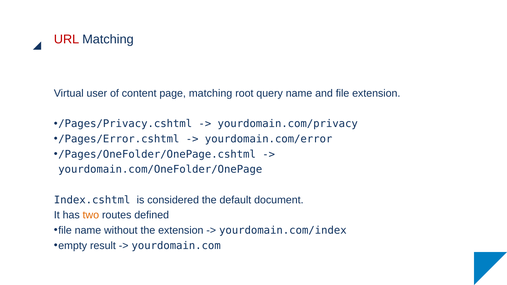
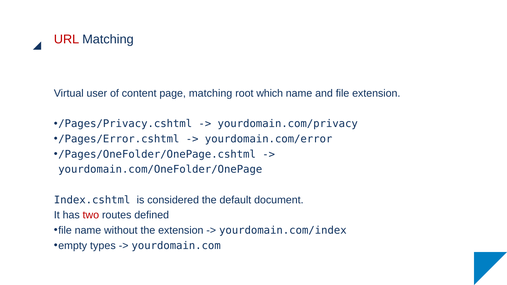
query: query -> which (270, 93)
two colour: orange -> red (91, 215)
result: result -> types (103, 246)
